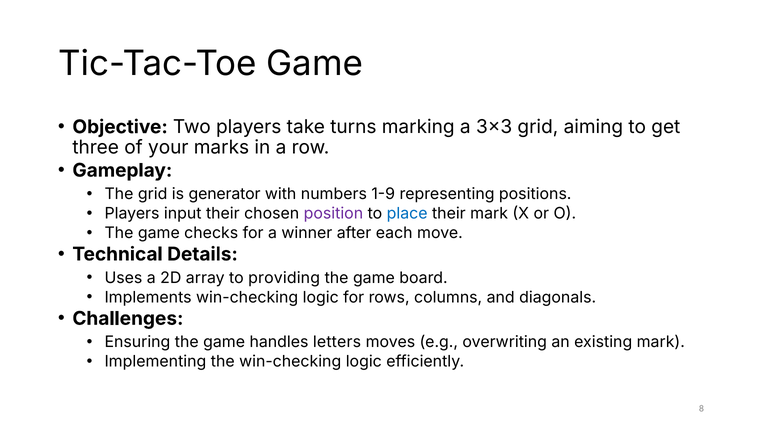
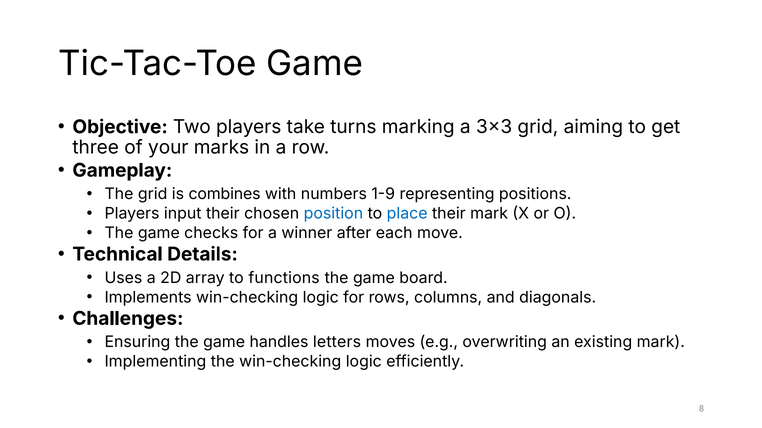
generator: generator -> combines (225, 194)
position colour: purple -> blue (333, 214)
providing: providing -> functions (284, 278)
